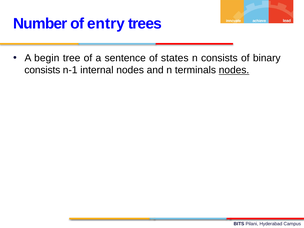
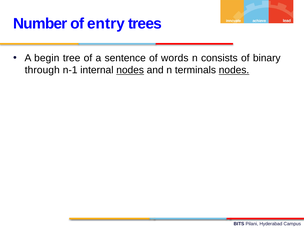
states: states -> words (175, 58)
consists: consists -> through (42, 70)
nodes underline: none -> present (130, 70)
